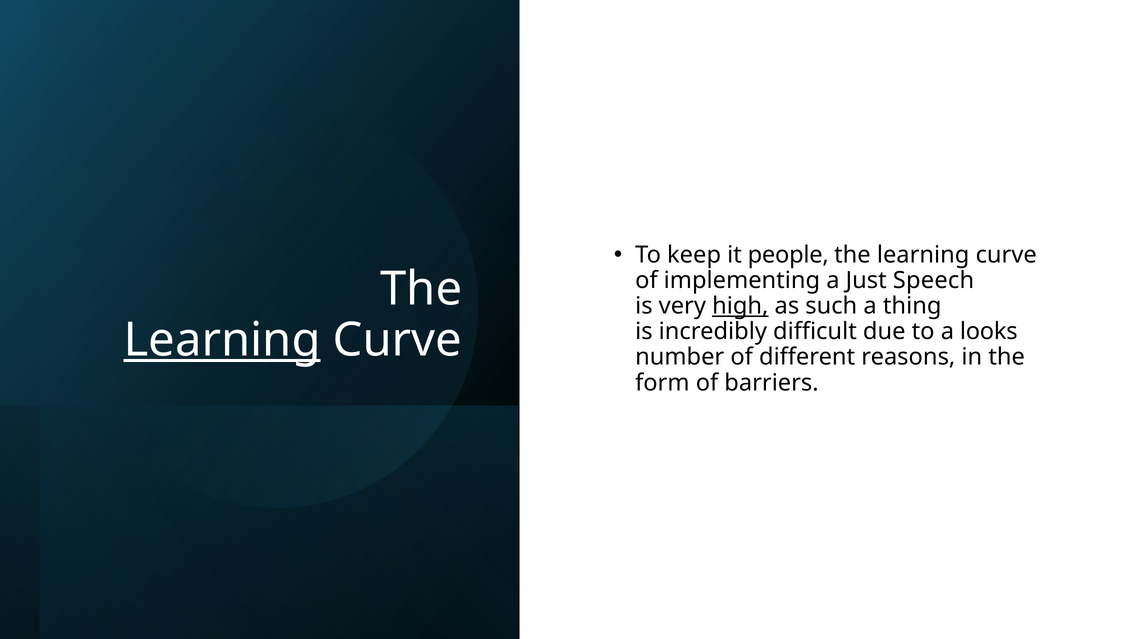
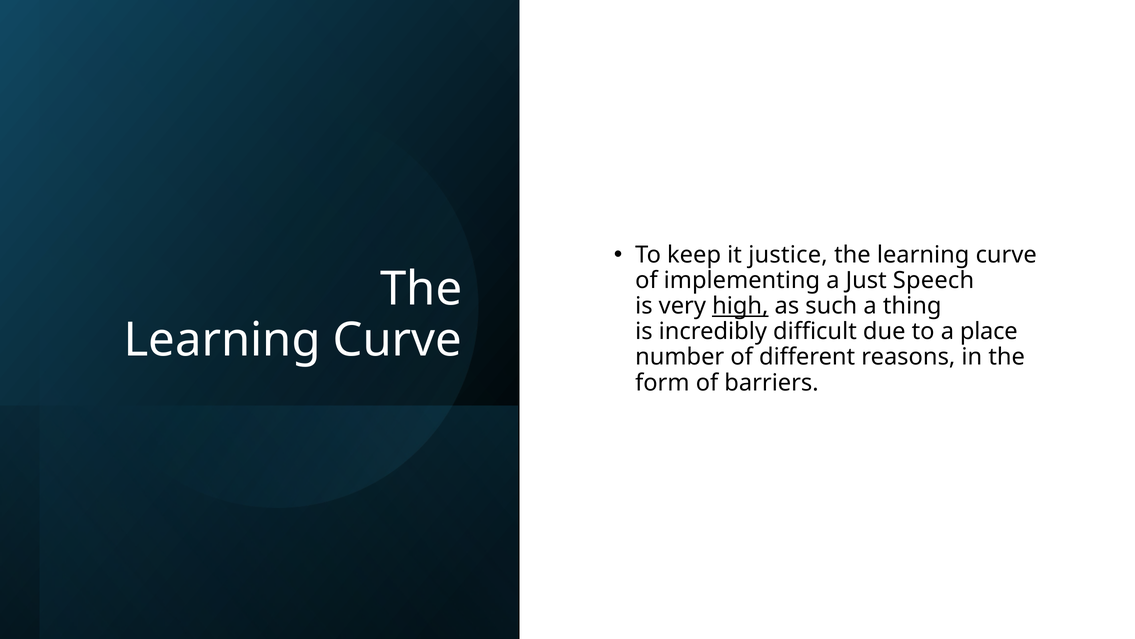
people: people -> justice (788, 255)
looks: looks -> place (989, 331)
Learning underline: present -> none (222, 340)
